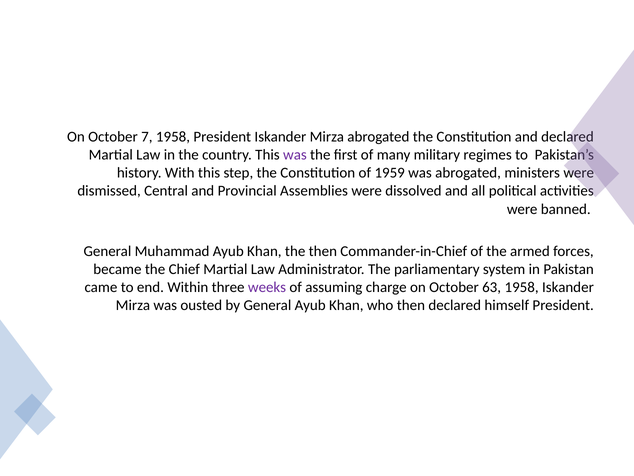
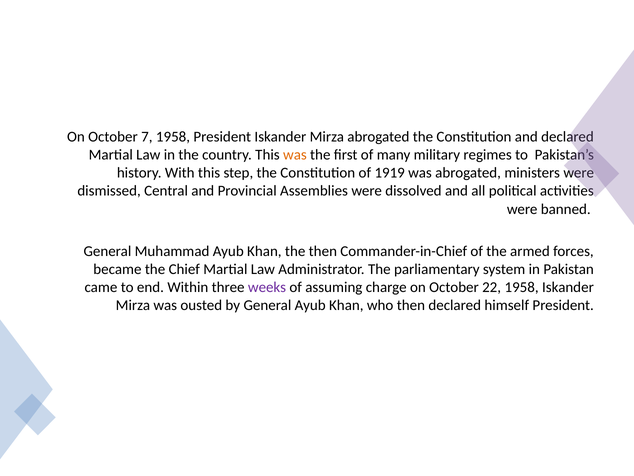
was colour: purple -> orange (295, 155)
1959: 1959 -> 1919 (390, 173)
63: 63 -> 22 (492, 287)
